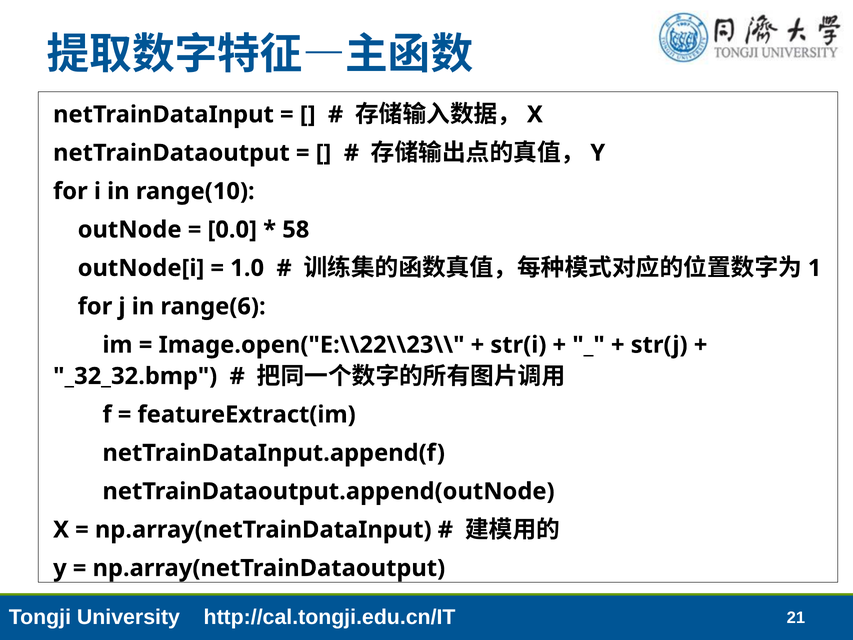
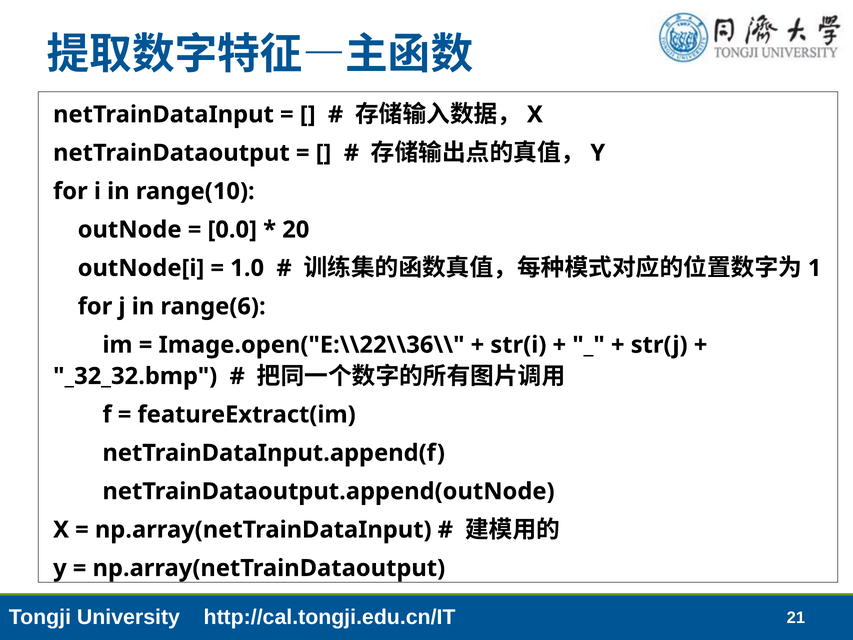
58: 58 -> 20 (296, 230)
Image.open("E:\\22\\23\\: Image.open("E:\\22\\23\\ -> Image.open("E:\\22\\36\\ (312, 345)
